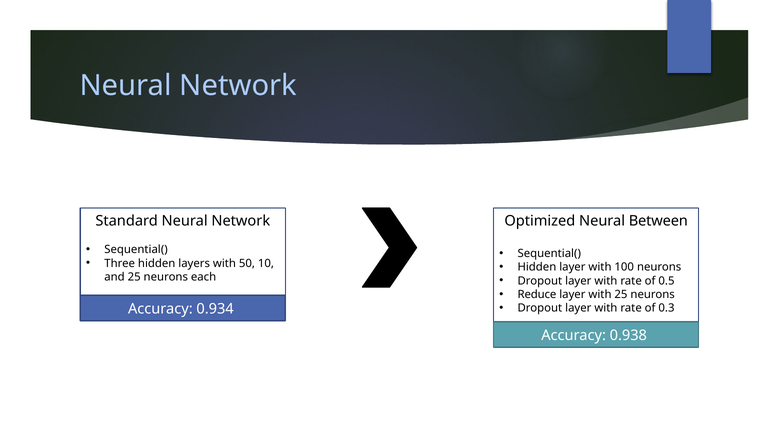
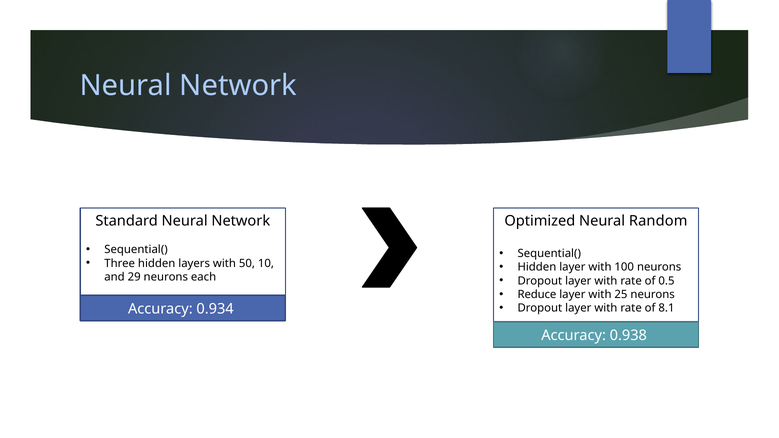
Between: Between -> Random (658, 221)
and 25: 25 -> 29 (134, 277)
0.3: 0.3 -> 8.1 (666, 308)
